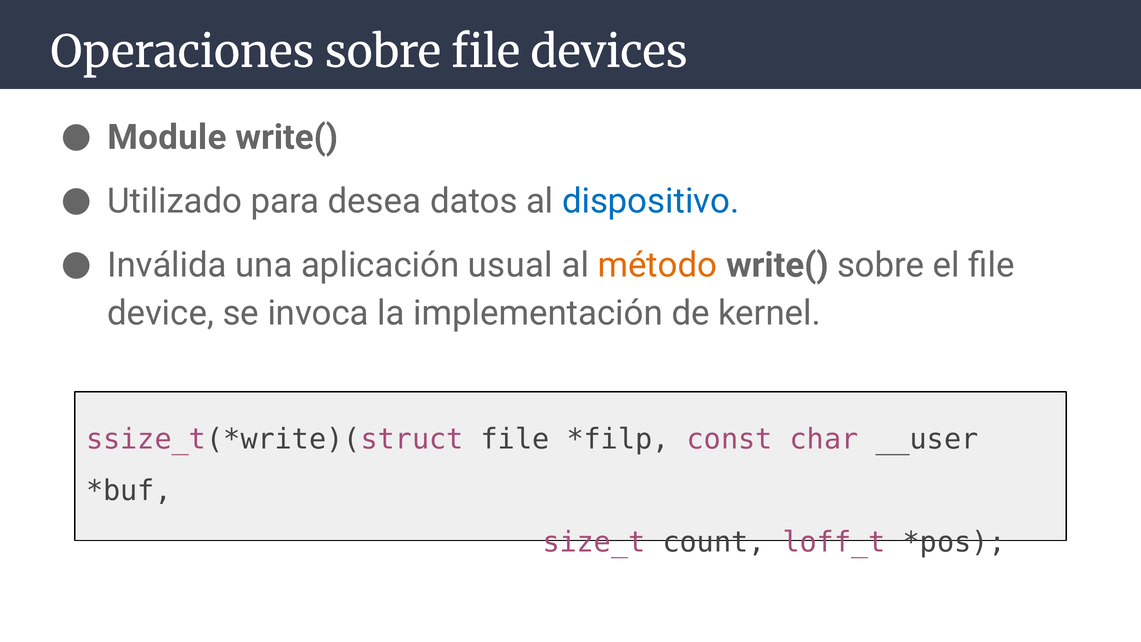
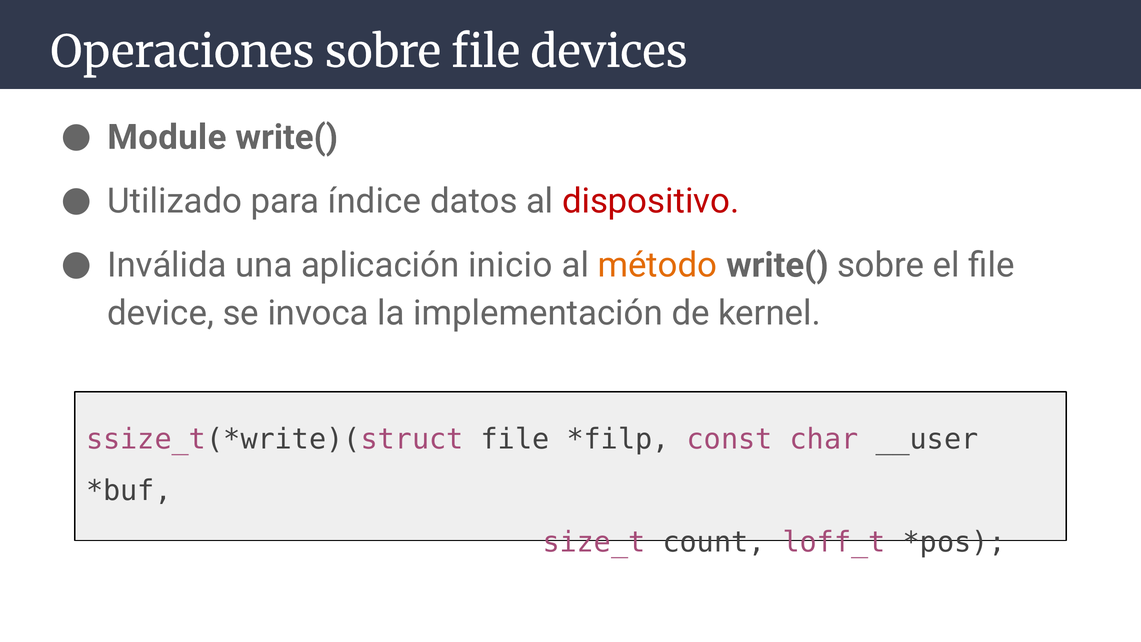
desea: desea -> índice (375, 201)
dispositivo colour: blue -> red (651, 201)
usual: usual -> inicio (510, 265)
